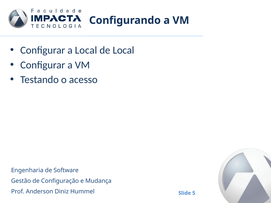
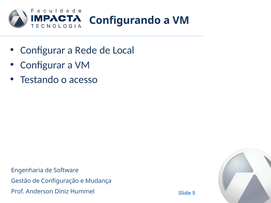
a Local: Local -> Rede (86, 50)
